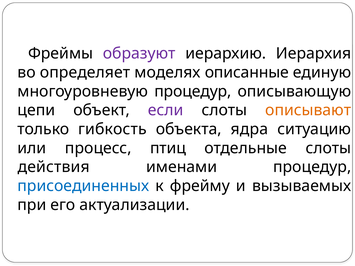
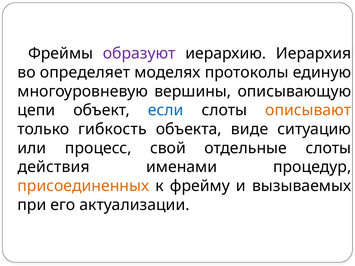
описанные: описанные -> протоколы (247, 72)
многоуровневую процедур: процедур -> вершины (193, 91)
если colour: purple -> blue (166, 110)
ядра: ядра -> виде (249, 129)
птиц: птиц -> свой (168, 148)
присоединенных colour: blue -> orange (83, 186)
